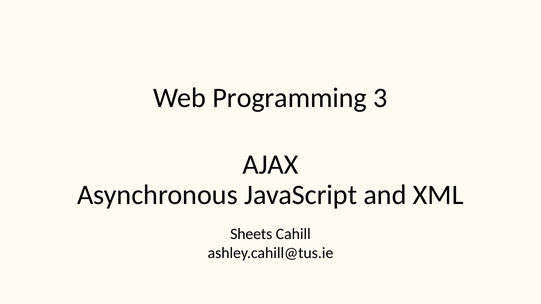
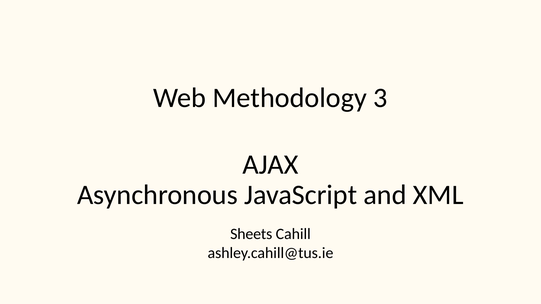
Programming: Programming -> Methodology (290, 98)
